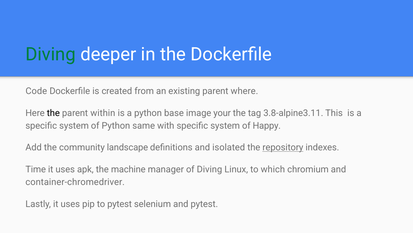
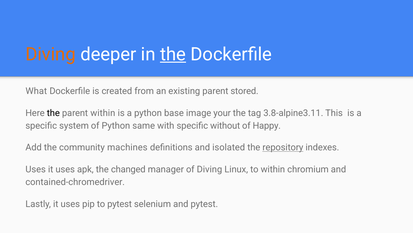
Diving colour: green -> orange (51, 54)
the underline: none -> present (173, 54)
Code: Code -> What (36, 91)
where: where -> stored (244, 91)
with specific system: system -> without (225, 125)
landscape: landscape -> machines (127, 147)
Time: Time -> Uses (36, 169)
machine: machine -> changed (128, 169)
to which: which -> within (273, 169)
container-chromedriver: container-chromedriver -> contained-chromedriver (75, 182)
